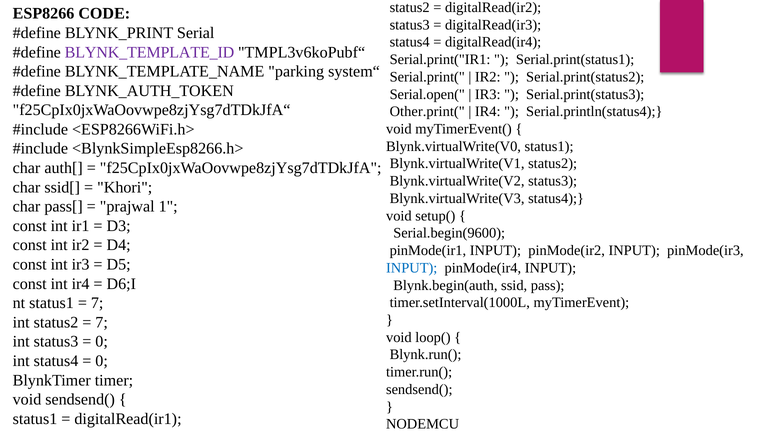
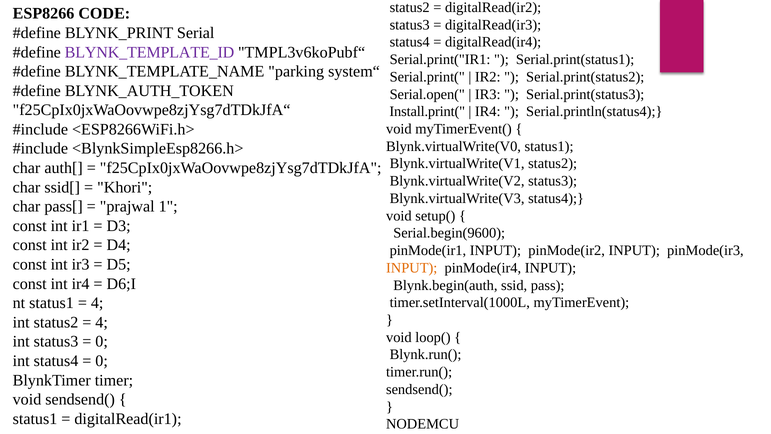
Other.print(: Other.print( -> Install.print( (427, 112)
INPUT colour: blue -> orange (412, 268)
7: 7 -> 4 (97, 303)
7: 7 -> 4 (102, 322)
